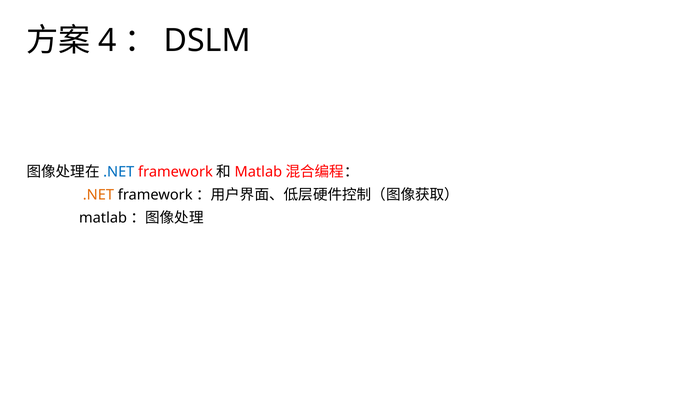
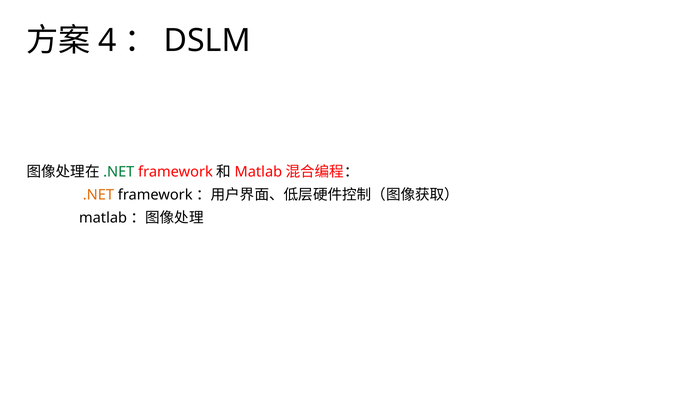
.NET colour: blue -> green (119, 172)
